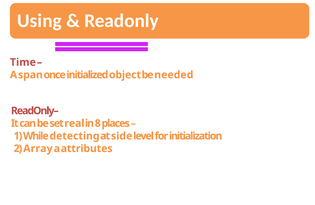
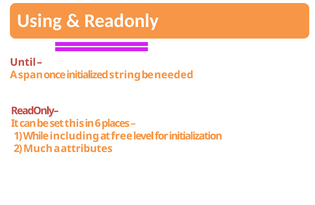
Time: Time -> Until (23, 62)
object: object -> string (125, 75)
real: real -> this (74, 123)
8: 8 -> 6 (98, 123)
detecting: detecting -> including (74, 136)
side: side -> free (122, 136)
Array: Array -> Much (38, 148)
